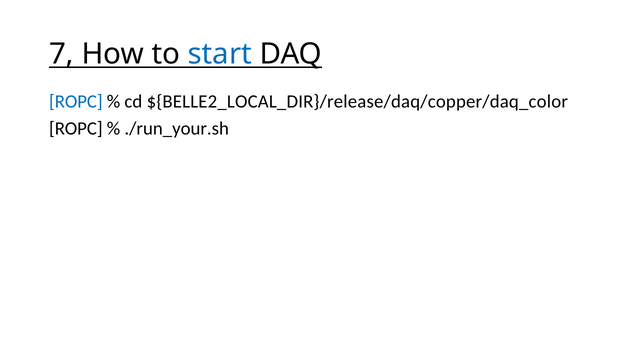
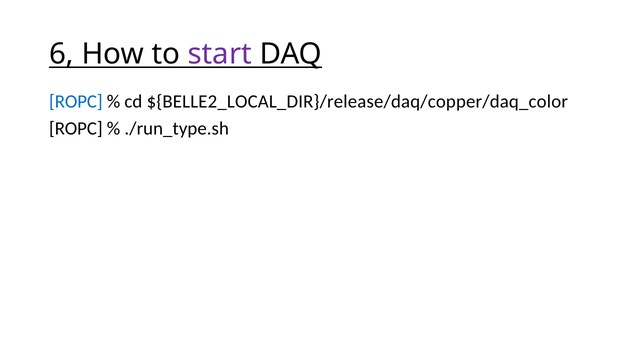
7: 7 -> 6 (61, 54)
start colour: blue -> purple (220, 54)
./run_your.sh: ./run_your.sh -> ./run_type.sh (177, 129)
